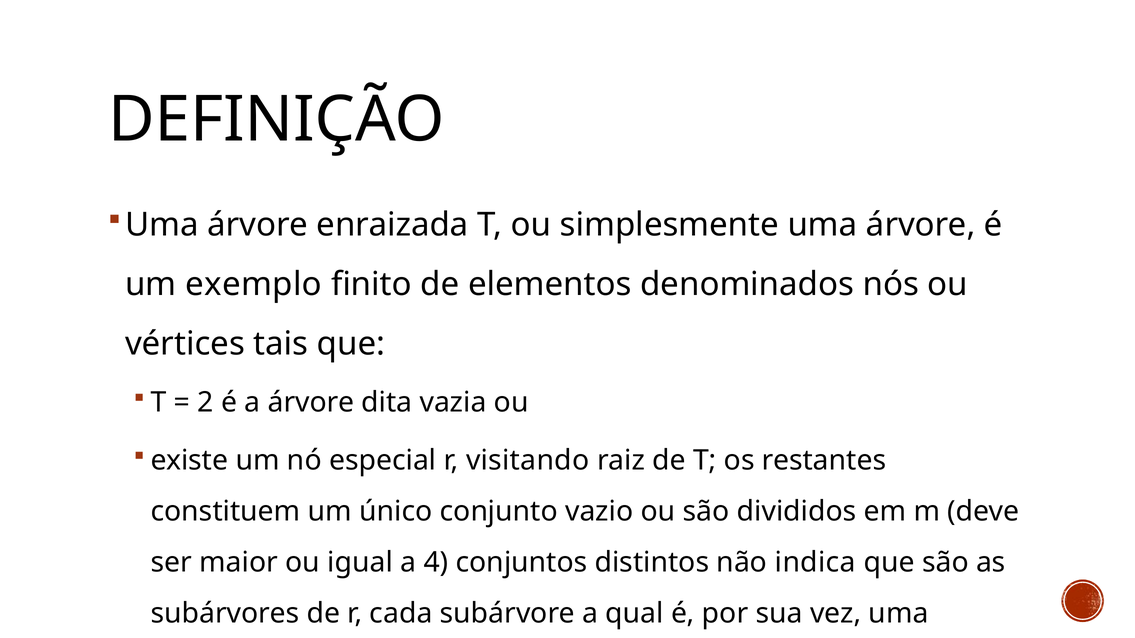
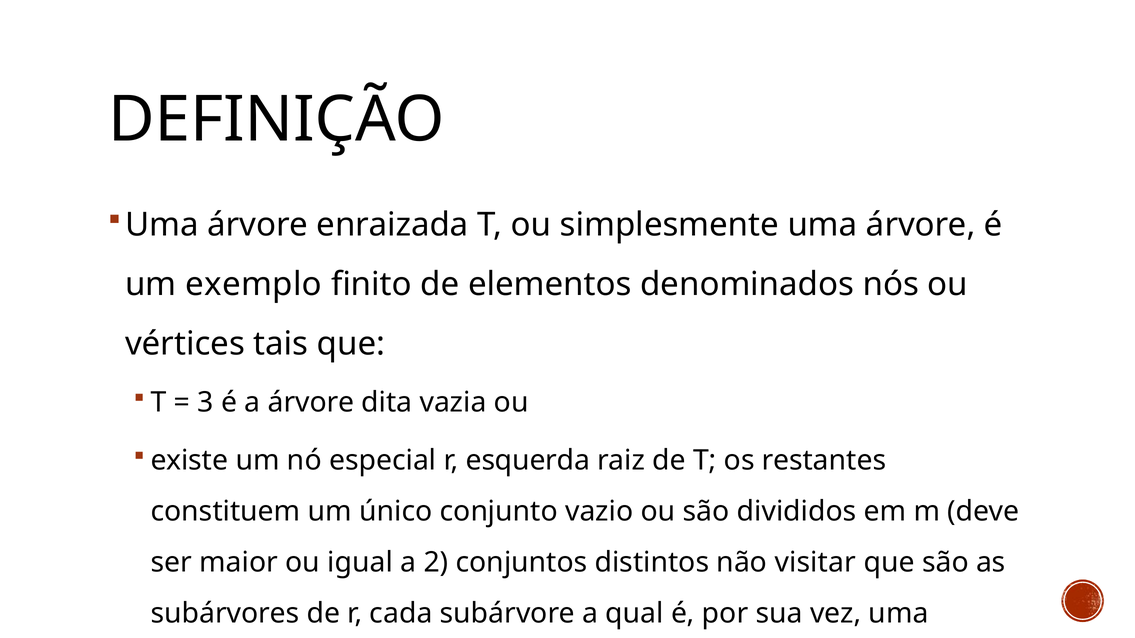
2: 2 -> 3 (205, 403)
visitando: visitando -> esquerda (528, 461)
4: 4 -> 2 (436, 563)
indica: indica -> visitar (815, 563)
